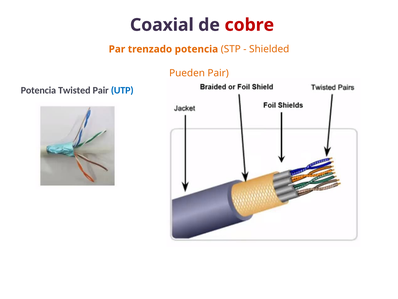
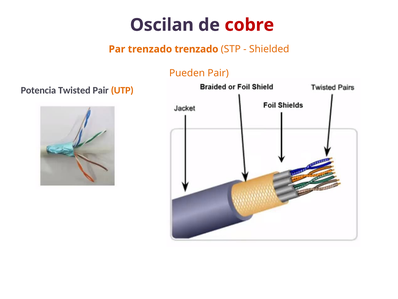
Coaxial: Coaxial -> Oscilan (162, 25)
trenzado potencia: potencia -> trenzado (196, 49)
UTP colour: blue -> orange (122, 90)
